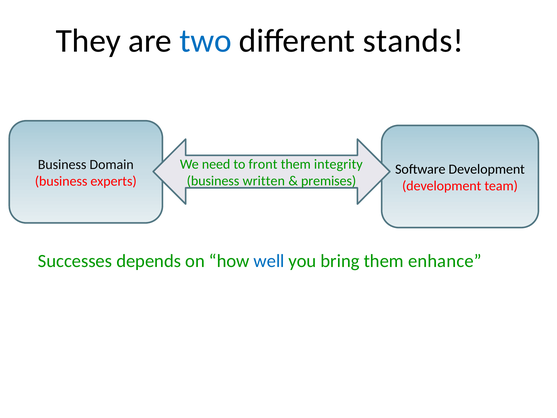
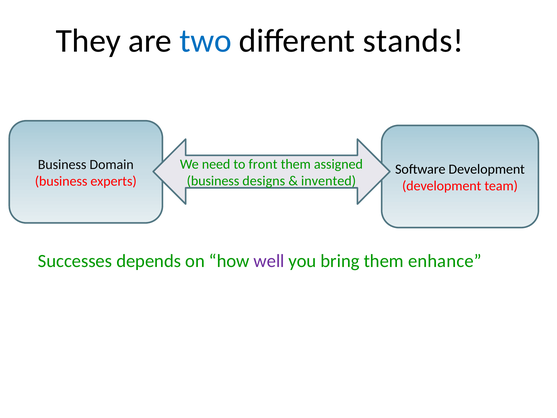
integrity: integrity -> assigned (338, 164)
written: written -> designs (264, 181)
premises: premises -> invented (329, 181)
well colour: blue -> purple (269, 261)
